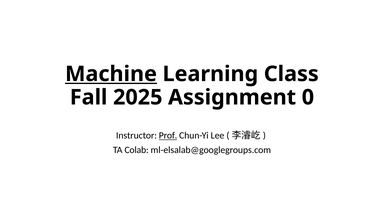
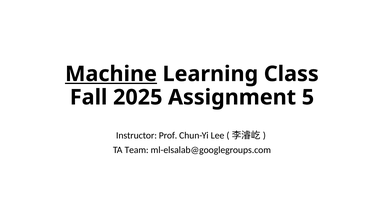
0: 0 -> 5 (308, 97)
Prof underline: present -> none (168, 136)
Colab: Colab -> Team (137, 150)
